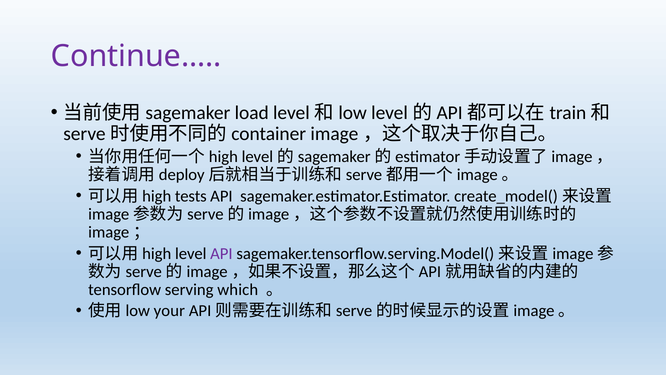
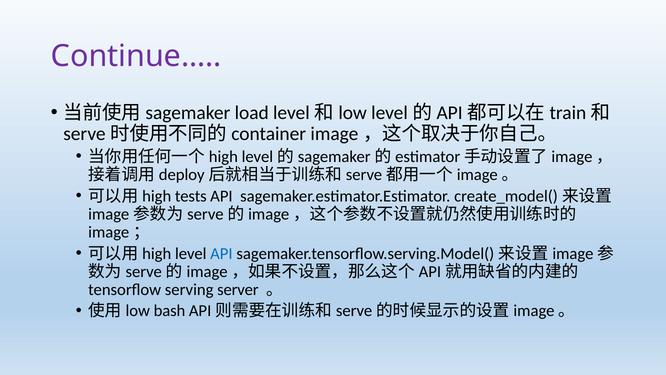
API colour: purple -> blue (221, 253)
which: which -> server (238, 289)
your: your -> bash (169, 311)
